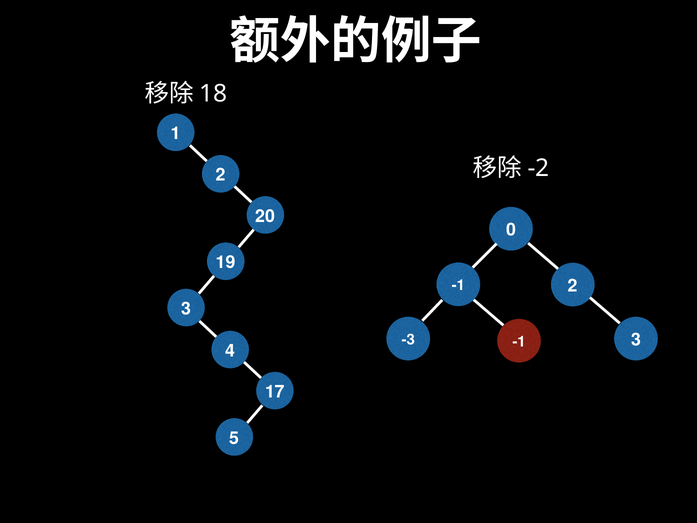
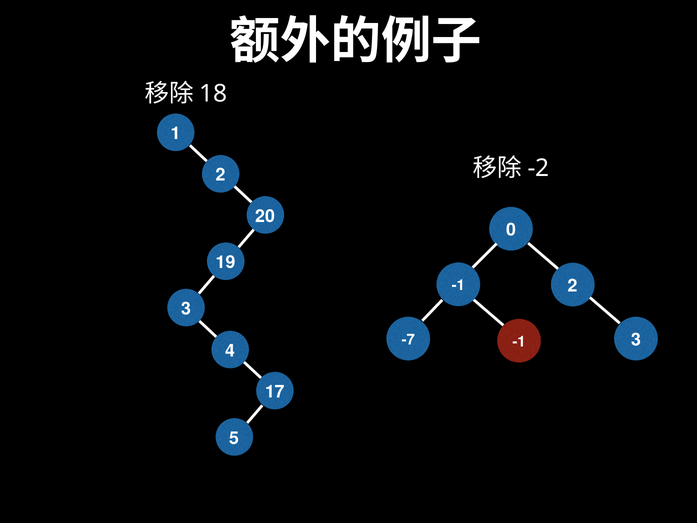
-3: -3 -> -7 (408, 339)
